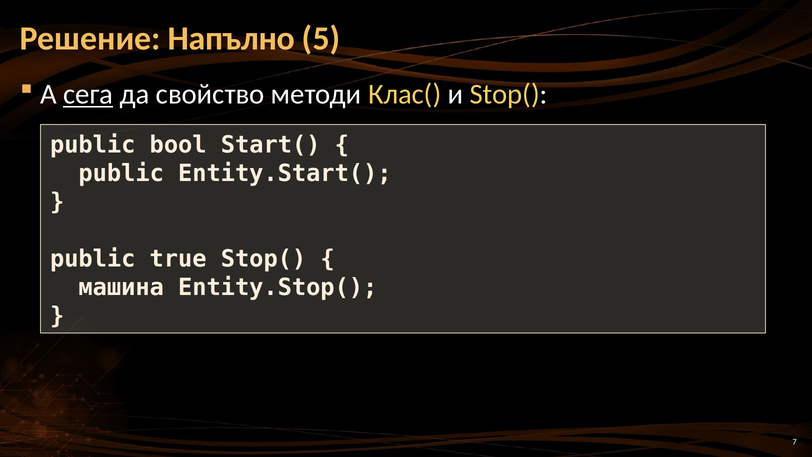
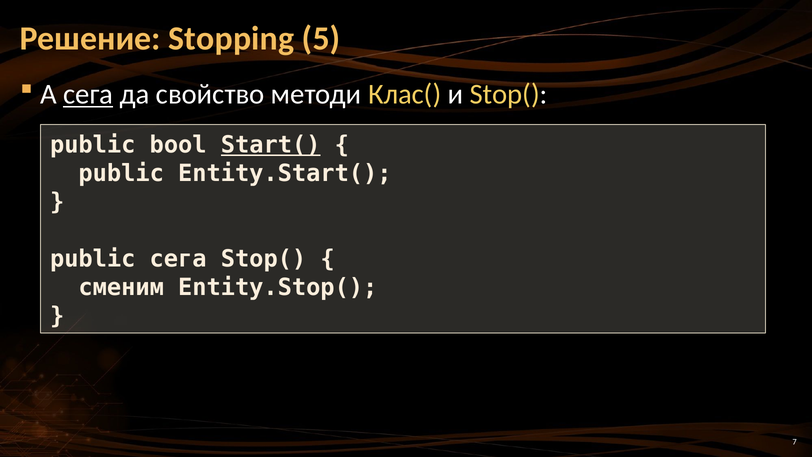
Напълно: Напълно -> Stopping (231, 39)
Start( underline: none -> present (271, 145)
public true: true -> сега (178, 259)
машина: машина -> сменим (121, 287)
